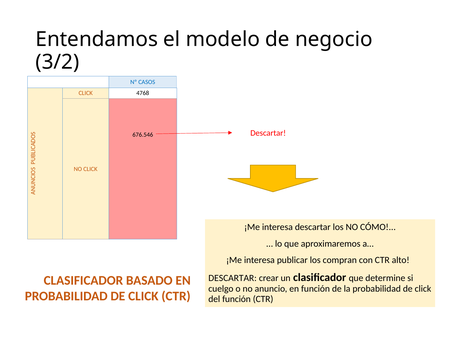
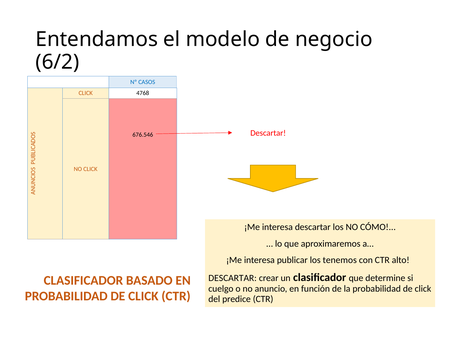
3/2: 3/2 -> 6/2 (57, 62)
compran: compran -> tenemos (340, 260)
del función: función -> predice (237, 299)
